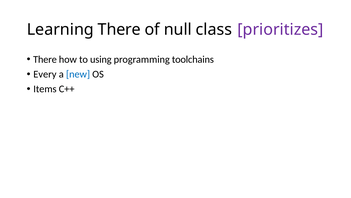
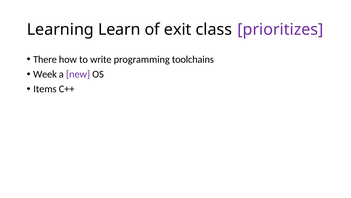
Learning There: There -> Learn (119, 29)
null: null -> exit (178, 29)
using: using -> write (101, 59)
Every: Every -> Week (45, 74)
new colour: blue -> purple (78, 74)
